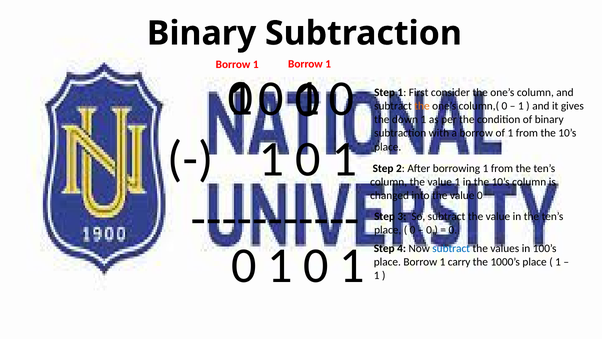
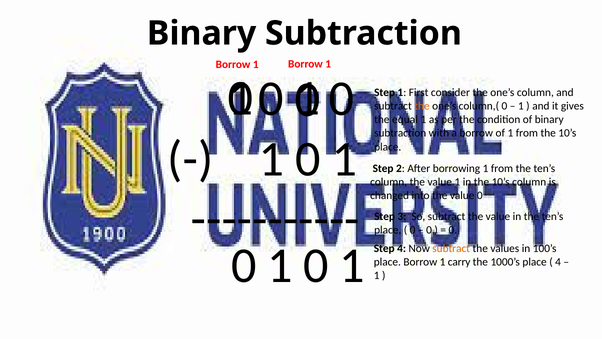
down: down -> equal (405, 120)
subtract colour: blue -> orange (451, 248)
1: 1 -> 4 (558, 262)
